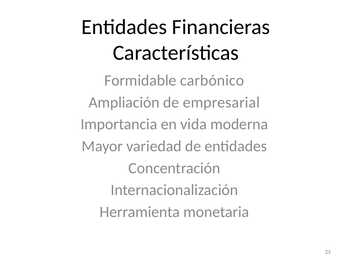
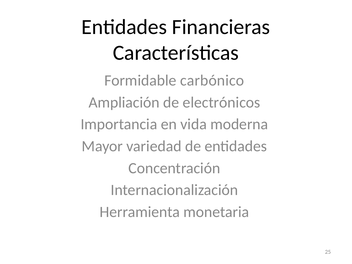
empresarial: empresarial -> electrónicos (221, 102)
